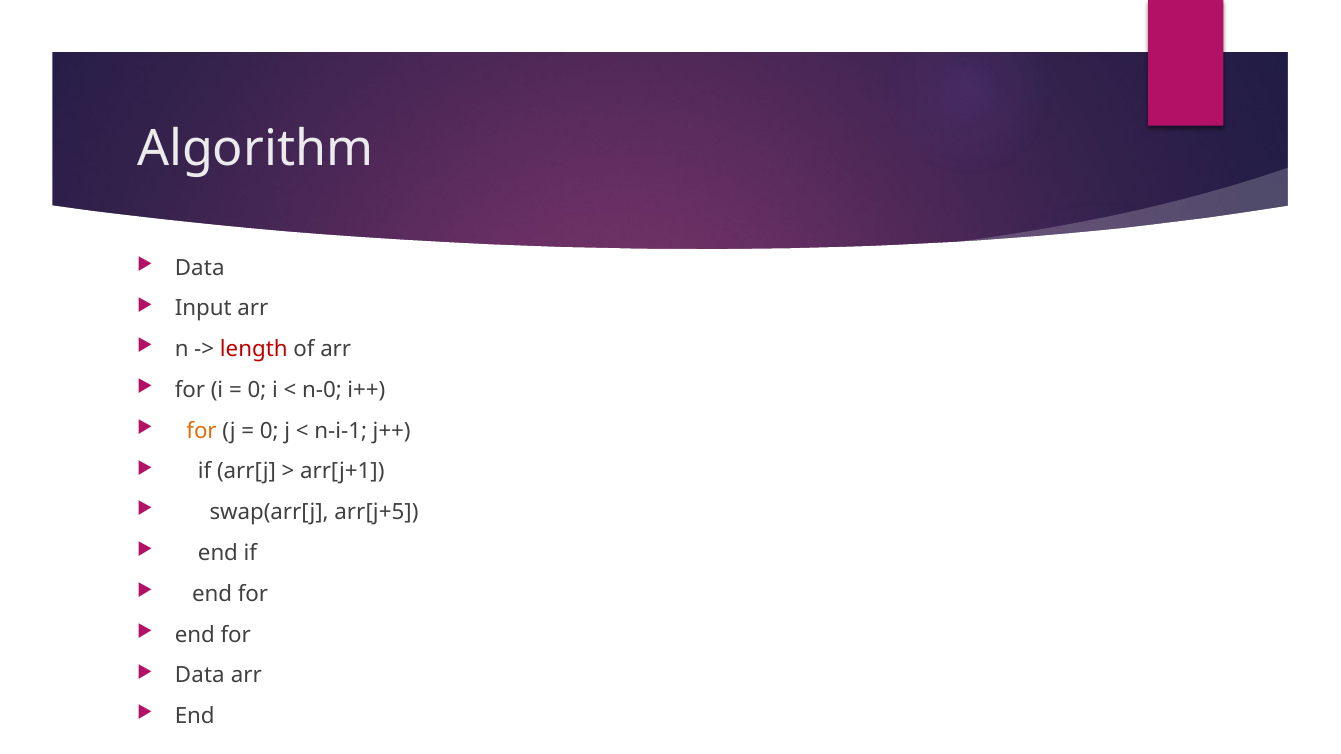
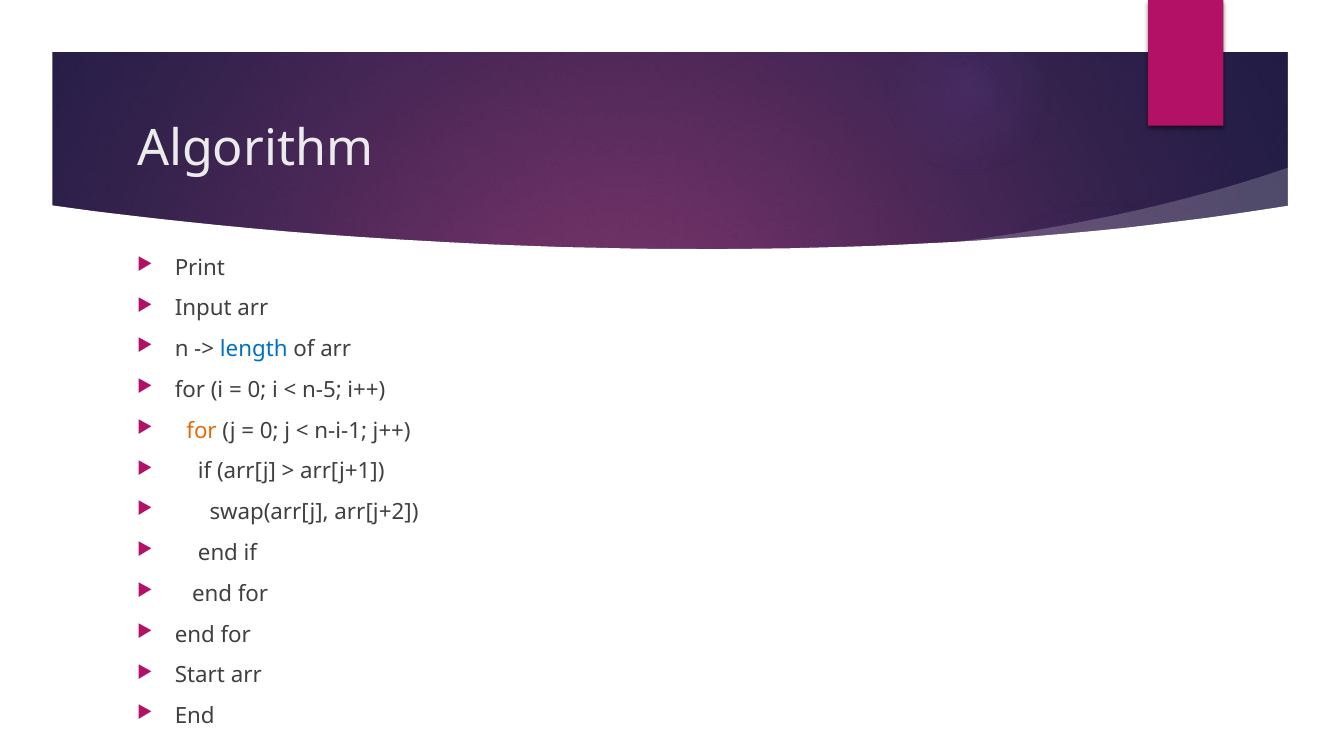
Data: Data -> Print (200, 268)
length colour: red -> blue (254, 349)
n-0: n-0 -> n-5 (322, 390)
arr[j+5: arr[j+5 -> arr[j+2 (376, 513)
Data: Data -> Start (200, 676)
